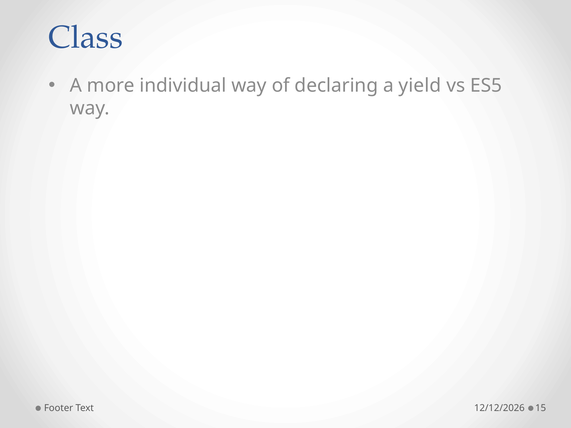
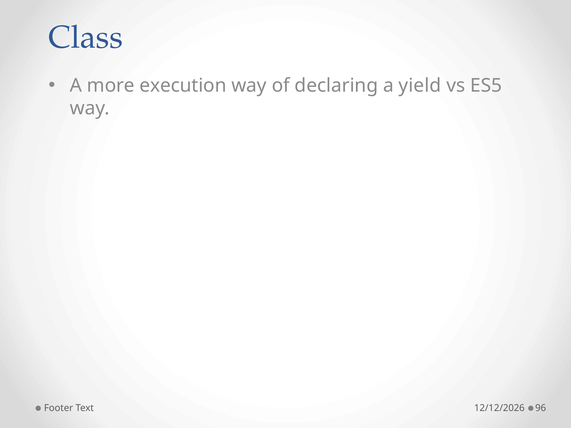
individual: individual -> execution (183, 86)
15: 15 -> 96 (541, 408)
